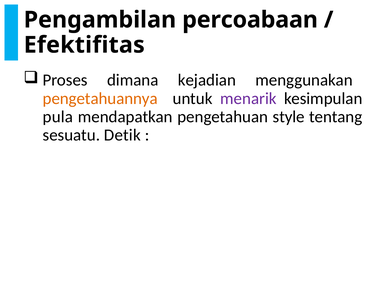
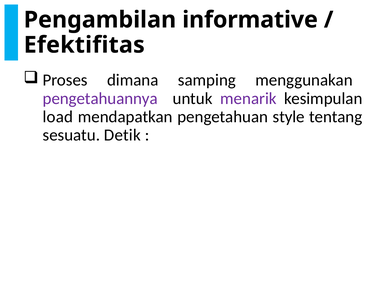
percoabaan: percoabaan -> informative (250, 20)
kejadian: kejadian -> samping (207, 80)
pengetahuannya colour: orange -> purple (100, 98)
pula: pula -> load (58, 117)
